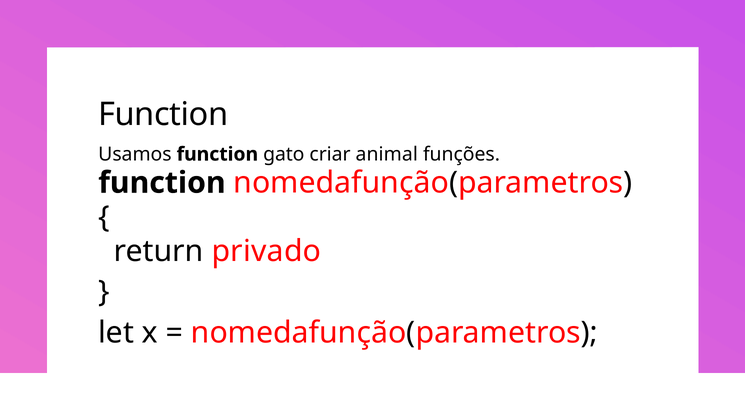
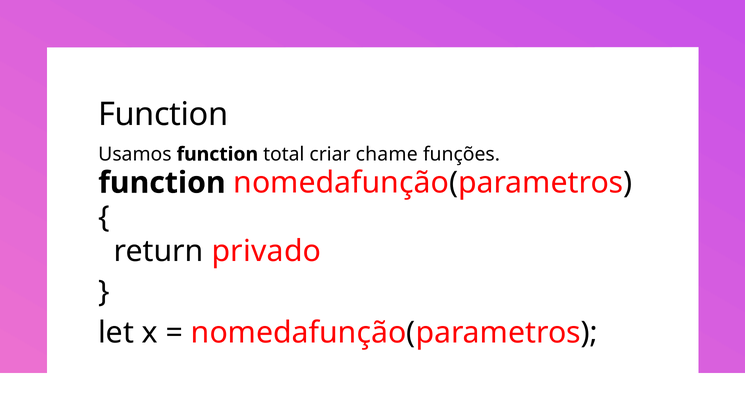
gato: gato -> total (284, 154)
animal: animal -> chame (387, 154)
